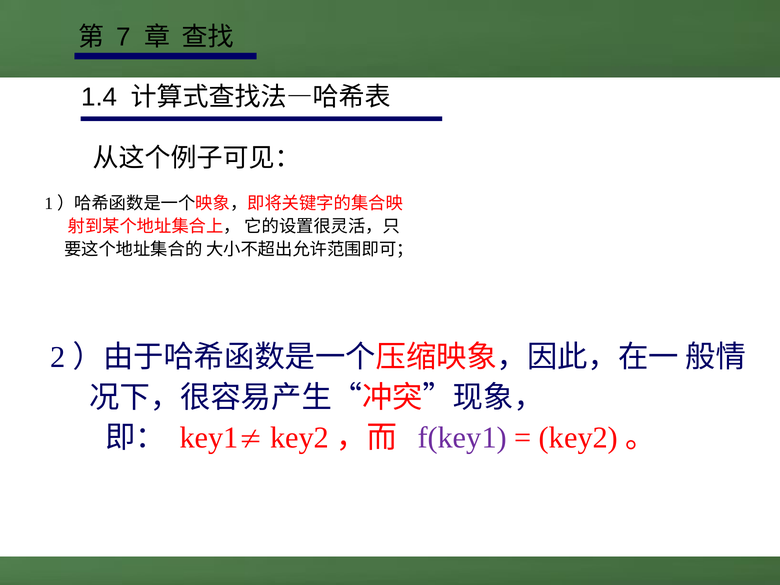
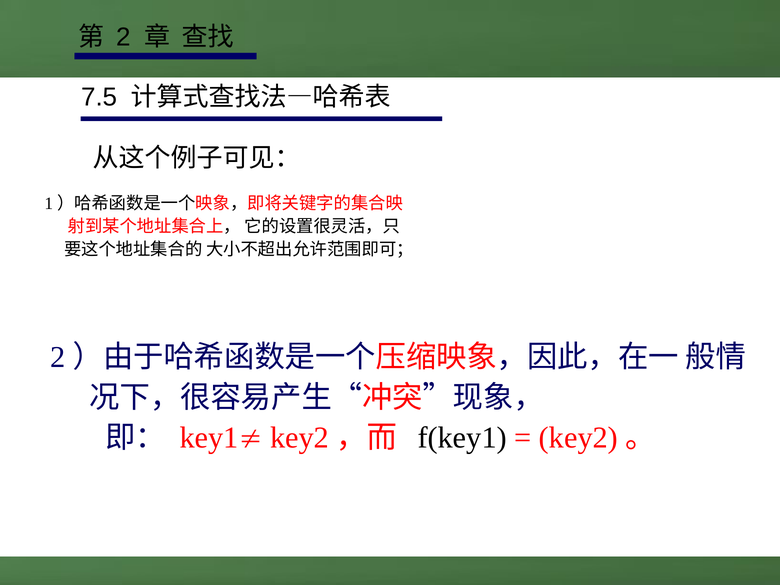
7: 7 -> 2 (123, 37)
1.4: 1.4 -> 7.5 (99, 97)
f(key1 colour: purple -> black (462, 438)
